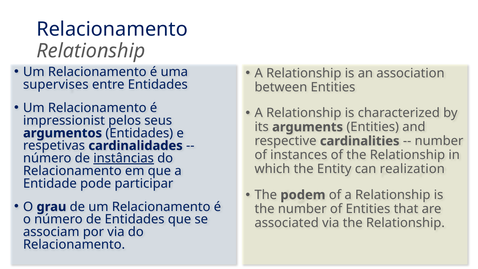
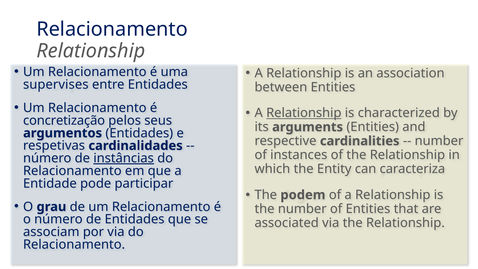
Relationship underline: none -> present (304, 113)
impressionist: impressionist -> concretização (64, 120)
realization: realization -> caracteriza (412, 169)
